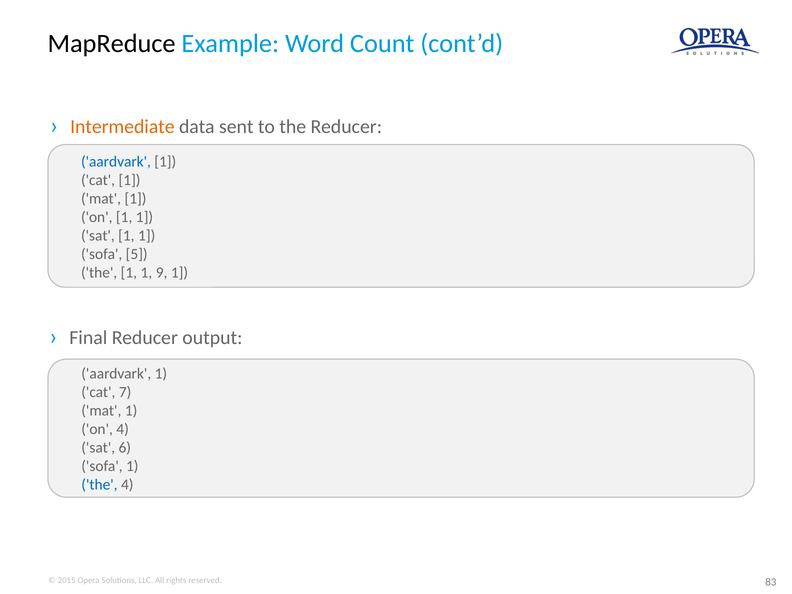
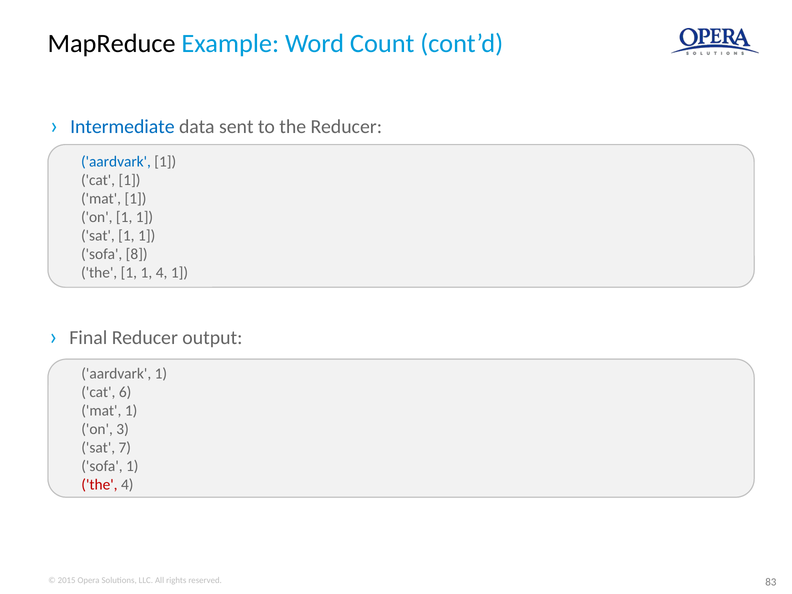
Intermediate colour: orange -> blue (122, 127)
5: 5 -> 8 (137, 254)
1 9: 9 -> 4 (162, 272)
7: 7 -> 6 (125, 392)
on 4: 4 -> 3 (123, 429)
6: 6 -> 7 (125, 448)
the colour: blue -> red (99, 485)
